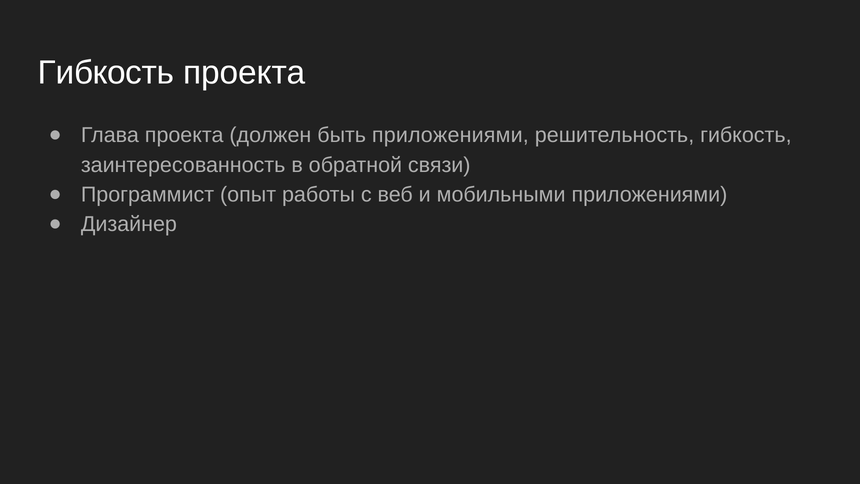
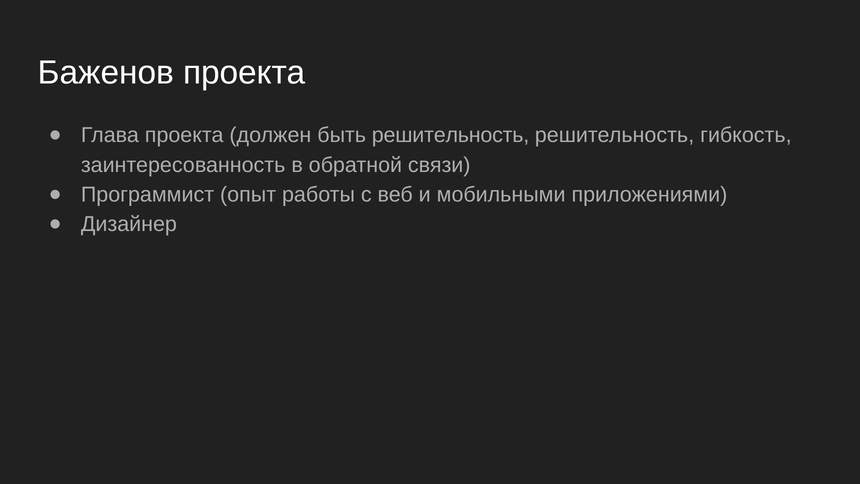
Гибкость: Гибкость -> Баженов (106, 73)
быть приложениями: приложениями -> решительность (451, 135)
